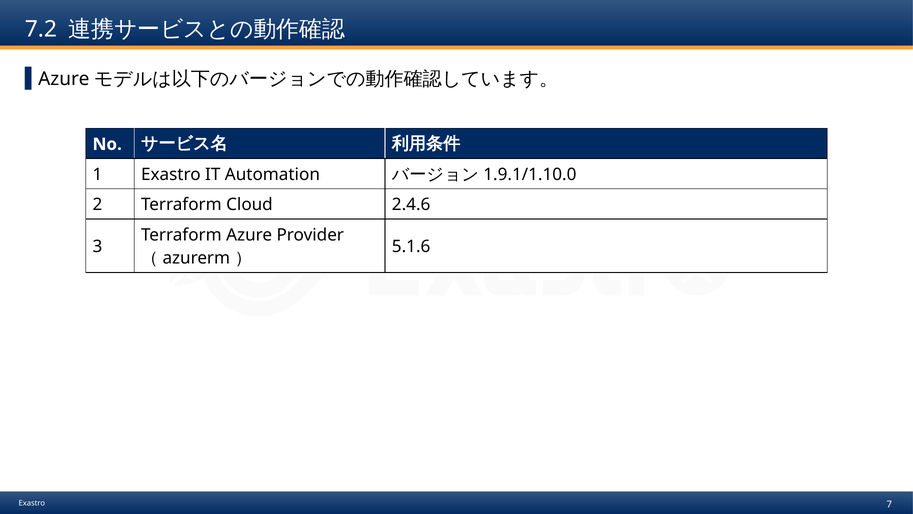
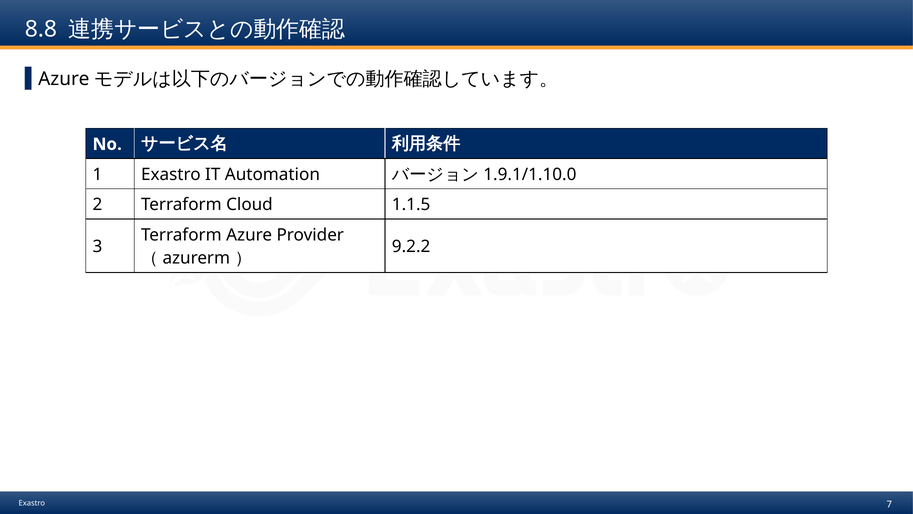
7.2: 7.2 -> 8.8 (41, 29)
2.4.6: 2.4.6 -> 1.1.5 (411, 205)
5.1.6: 5.1.6 -> 9.2.2 (411, 246)
